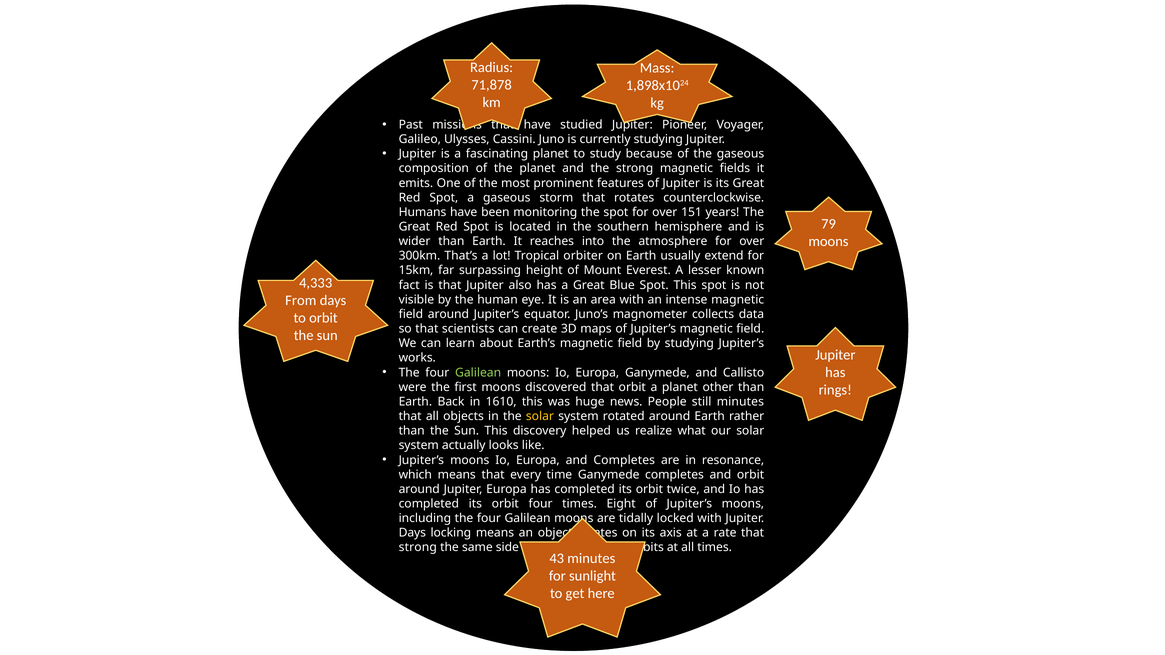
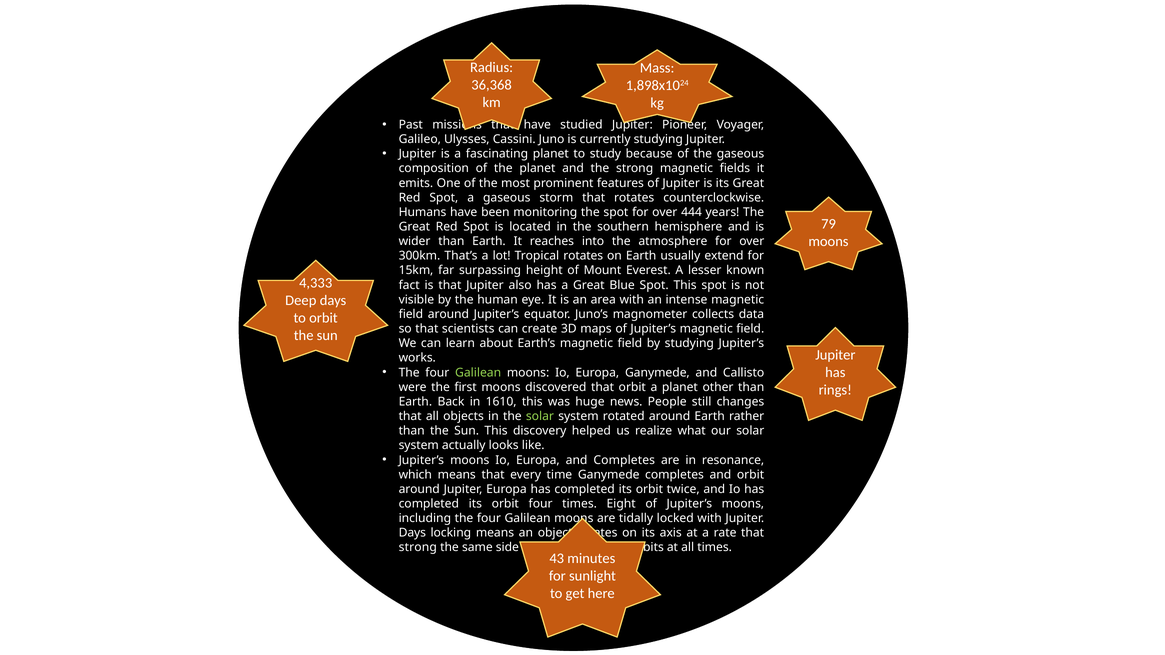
71,878: 71,878 -> 36,368 (492, 85)
151: 151 -> 444 (692, 212)
Tropical orbiter: orbiter -> rotates (583, 256)
From: From -> Deep (301, 301)
still minutes: minutes -> changes (740, 402)
solar colour: yellow -> light green (540, 416)
